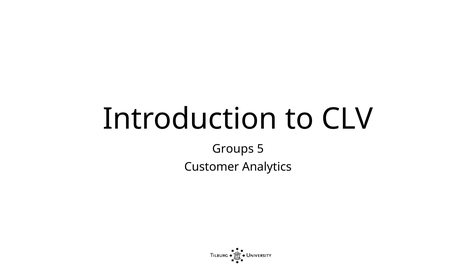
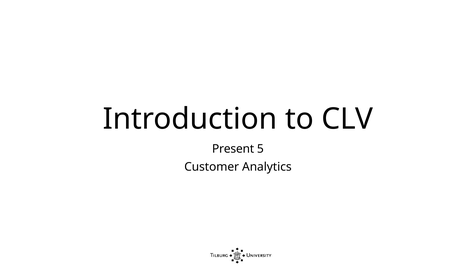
Groups: Groups -> Present (233, 149)
